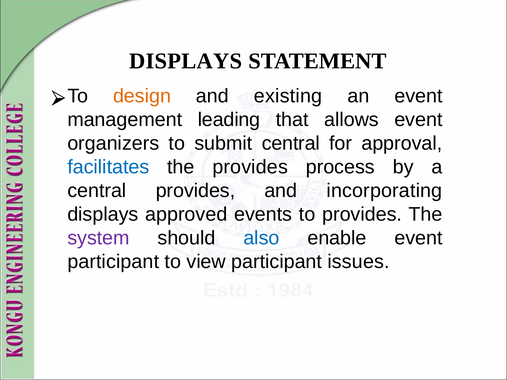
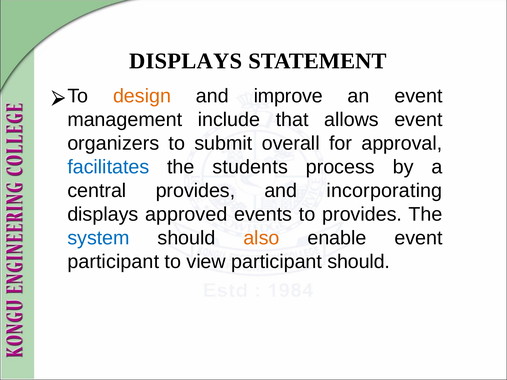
existing: existing -> improve (288, 96)
leading: leading -> include (229, 120)
submit central: central -> overall (291, 143)
the provides: provides -> students (250, 167)
system colour: purple -> blue (99, 238)
also colour: blue -> orange (261, 238)
participant issues: issues -> should (359, 262)
